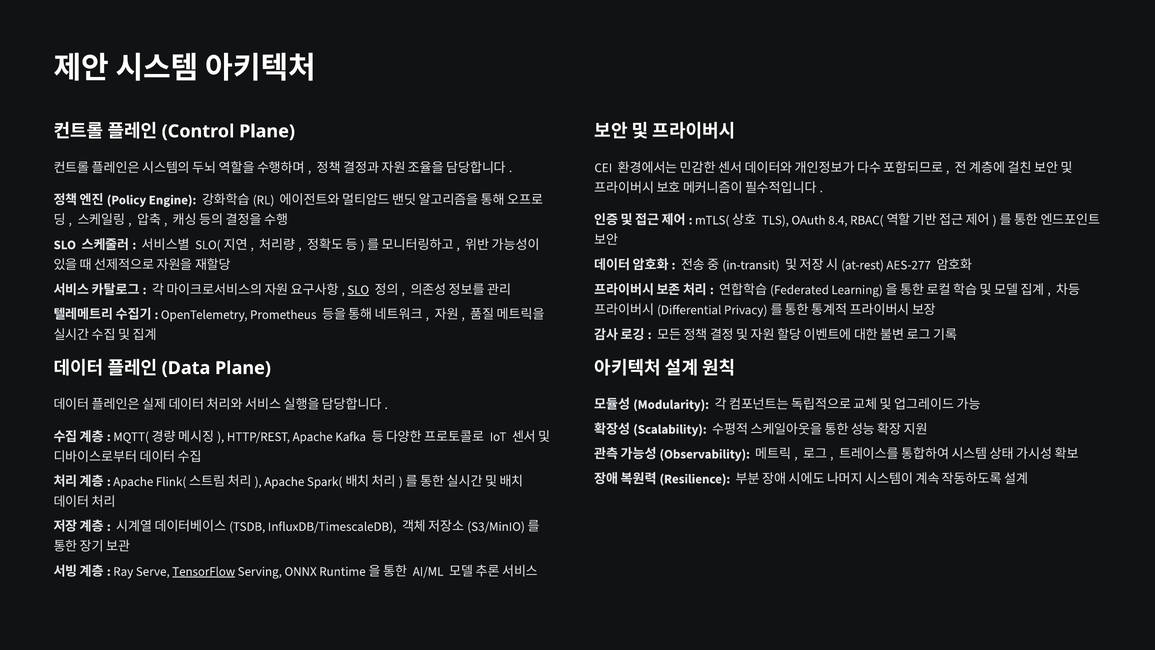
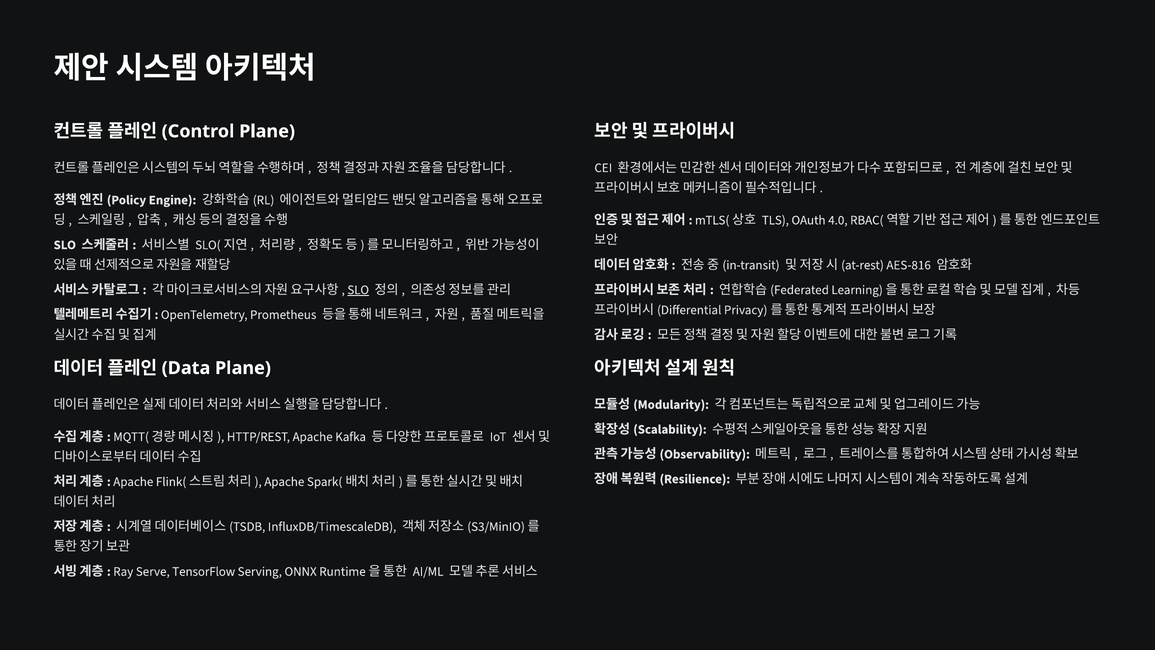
8.4: 8.4 -> 4.0 (838, 220)
AES-277: AES-277 -> AES-816 (909, 265)
TensorFlow underline: present -> none (204, 571)
